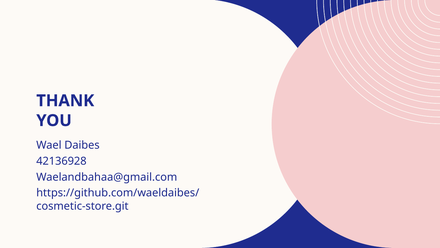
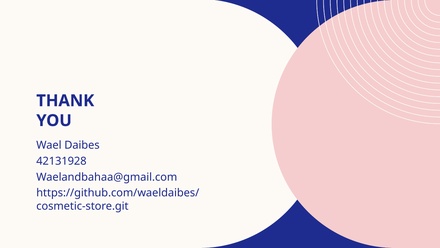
42136928: 42136928 -> 42131928 (61, 161)
